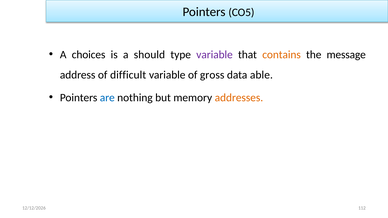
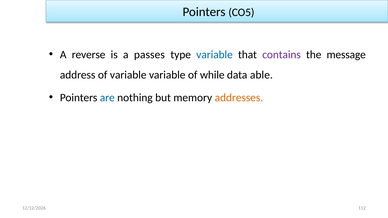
choices: choices -> reverse (89, 55)
should: should -> passes (149, 55)
variable colour: purple -> blue (215, 55)
contains colour: orange -> purple (282, 55)
of difficult: difficult -> variable (128, 75)
gross: gross -> while (212, 75)
